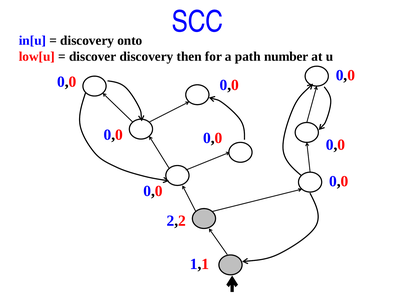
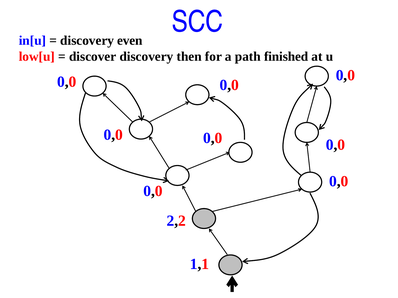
onto: onto -> even (130, 41)
number: number -> finished (286, 57)
